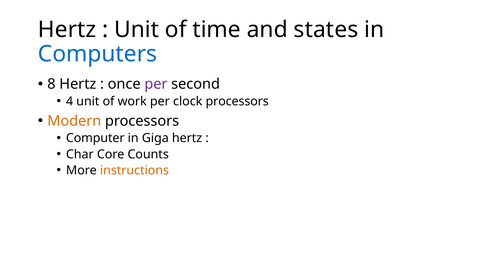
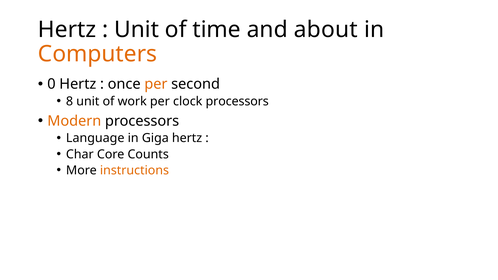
states: states -> about (326, 30)
Computers colour: blue -> orange (98, 54)
8: 8 -> 0 (51, 84)
per colour: purple -> orange (156, 84)
4: 4 -> 8 (70, 101)
Computer: Computer -> Language (95, 138)
